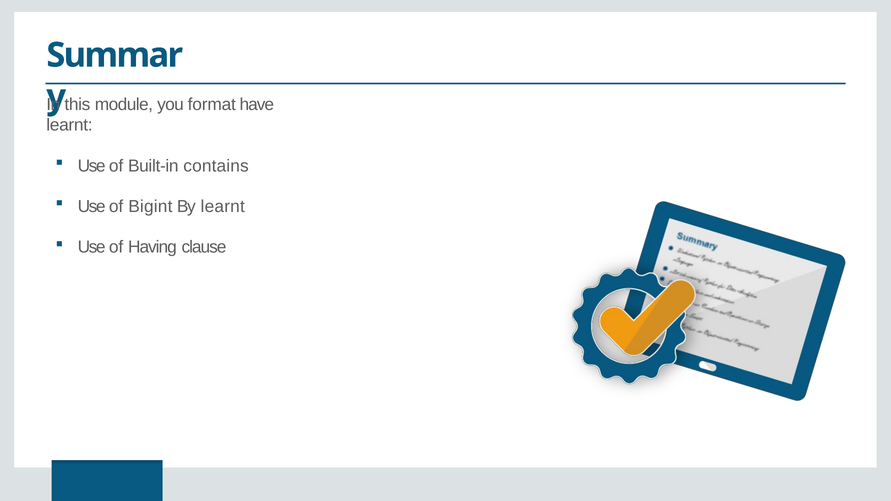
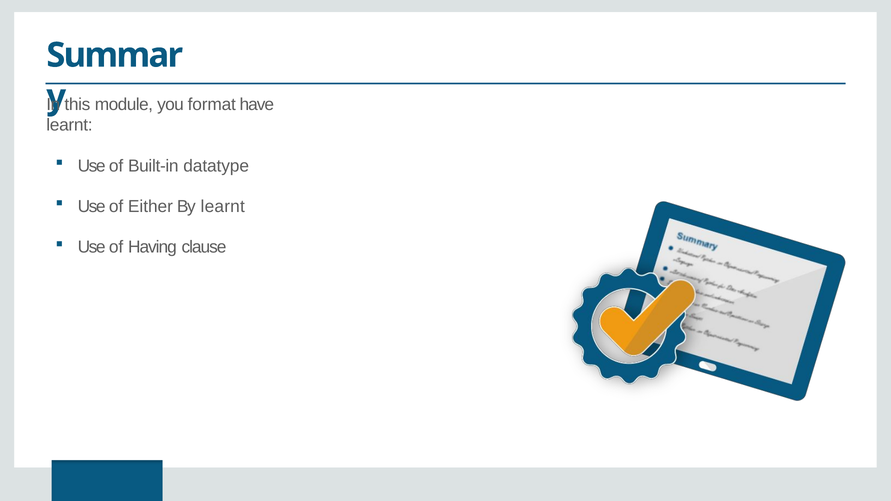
contains: contains -> datatype (216, 166)
Bigint: Bigint -> Either (150, 206)
